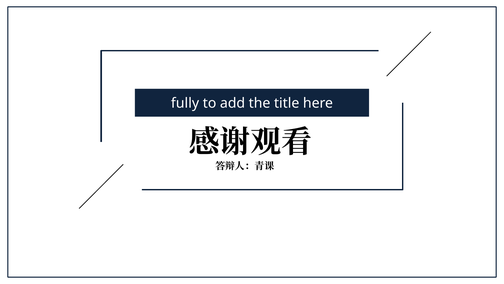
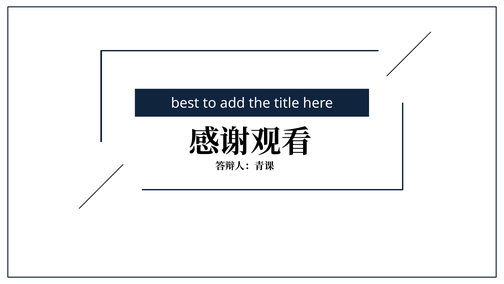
fully: fully -> best (185, 103)
